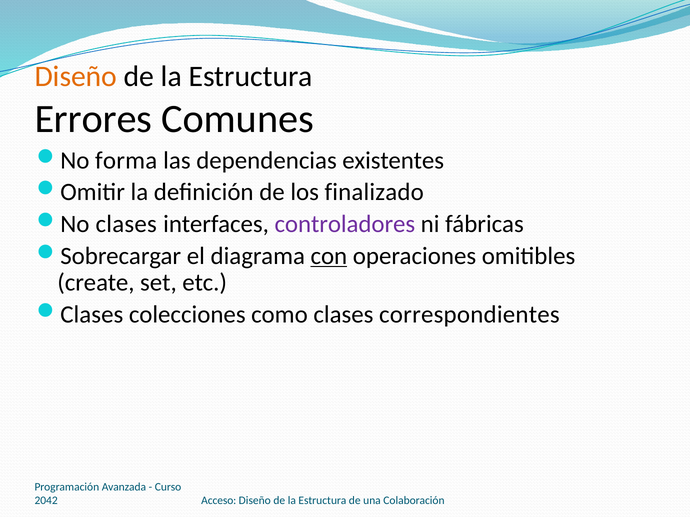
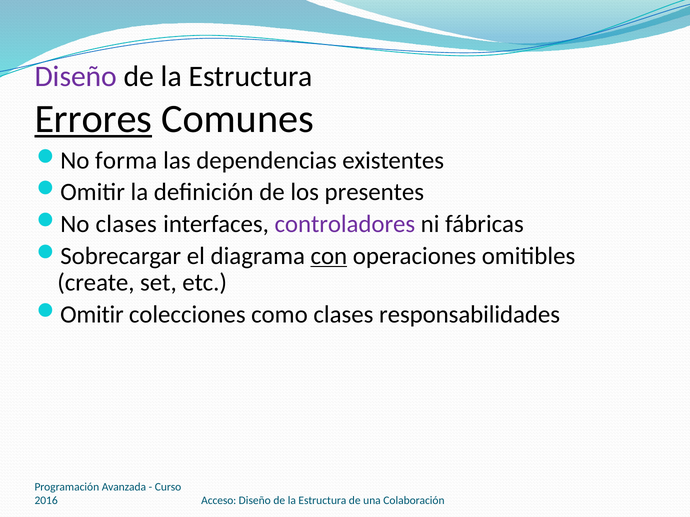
Diseño colour: orange -> purple (76, 76)
Errores underline: none -> present (93, 119)
finalizado: finalizado -> presentes (374, 192)
Clases: Clases -> Omitir (92, 315)
correspondientes: correspondientes -> responsabilidades (470, 315)
2042: 2042 -> 2016 (46, 501)
